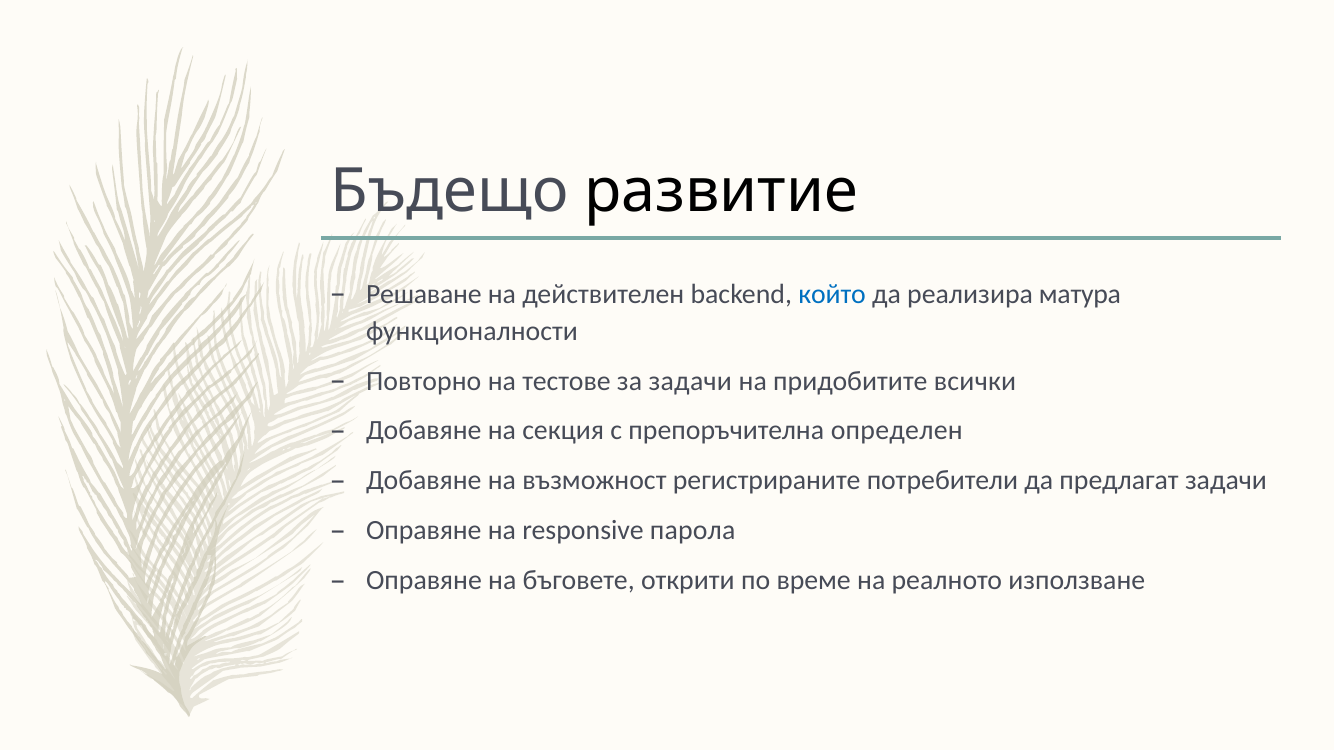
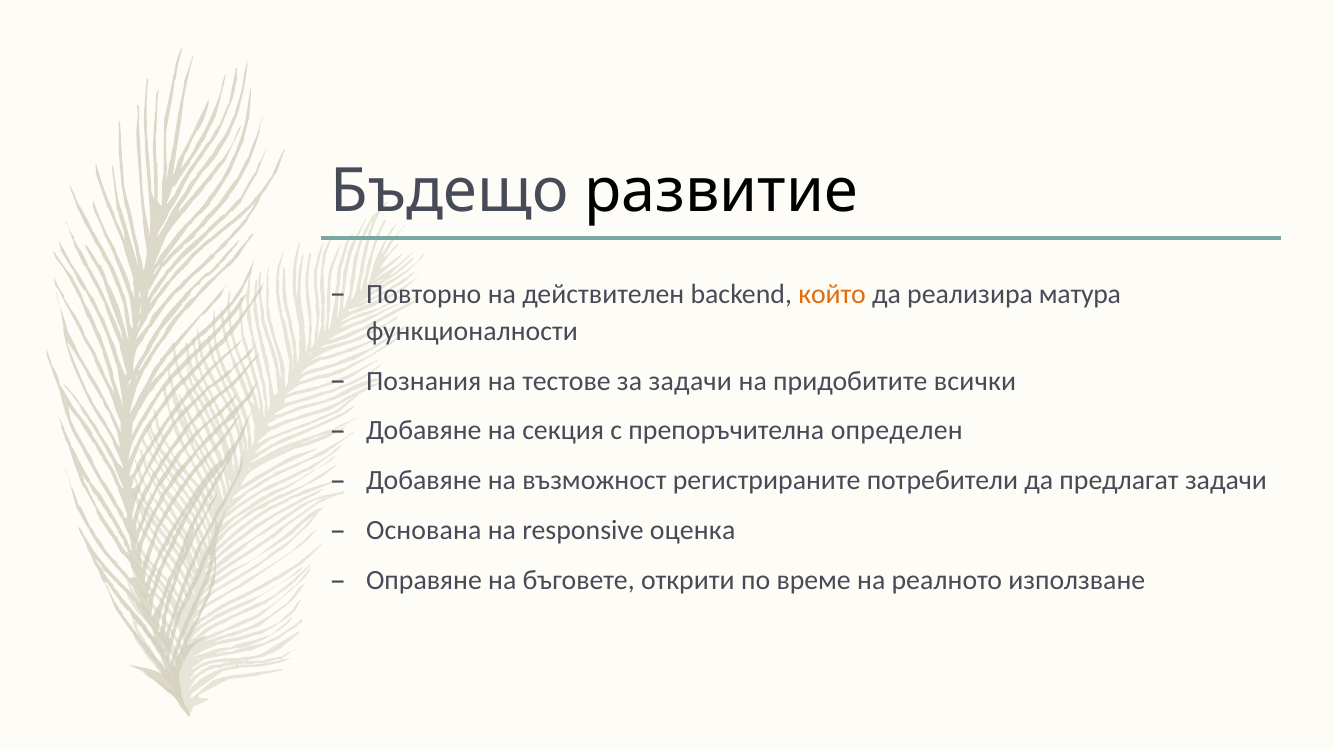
Решаване: Решаване -> Повторно (424, 294)
който colour: blue -> orange (832, 294)
Повторно: Повторно -> Познания (424, 381)
Оправяне: Оправяне -> Основана (424, 531)
парола: парола -> оценка (693, 531)
